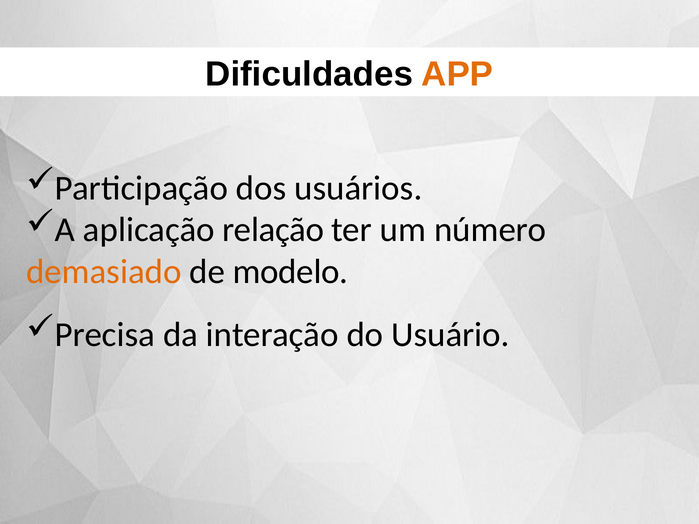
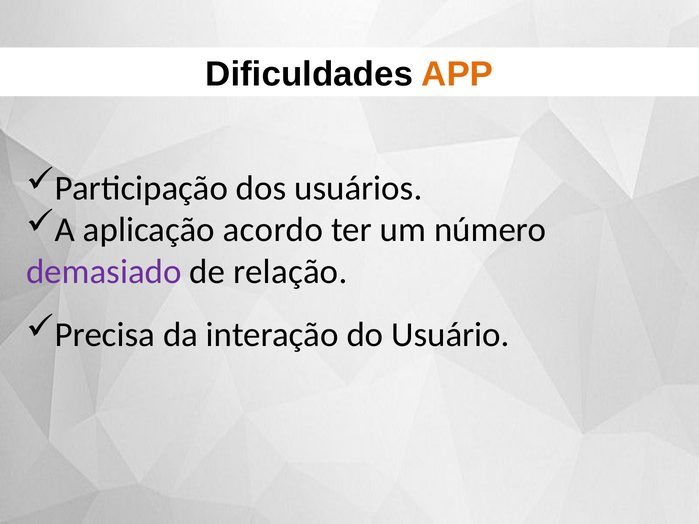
relação: relação -> acordo (273, 230)
demasiado colour: orange -> purple (104, 272)
modelo: modelo -> relação (290, 272)
